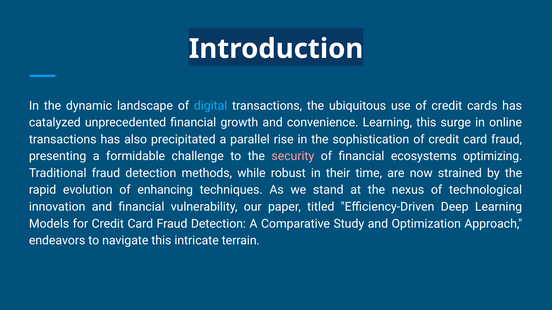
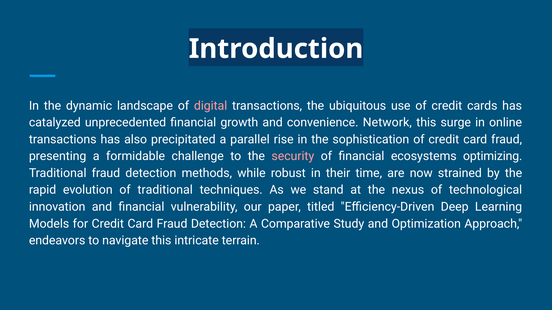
digital colour: light blue -> pink (211, 106)
convenience Learning: Learning -> Network (387, 123)
of enhancing: enhancing -> traditional (165, 190)
